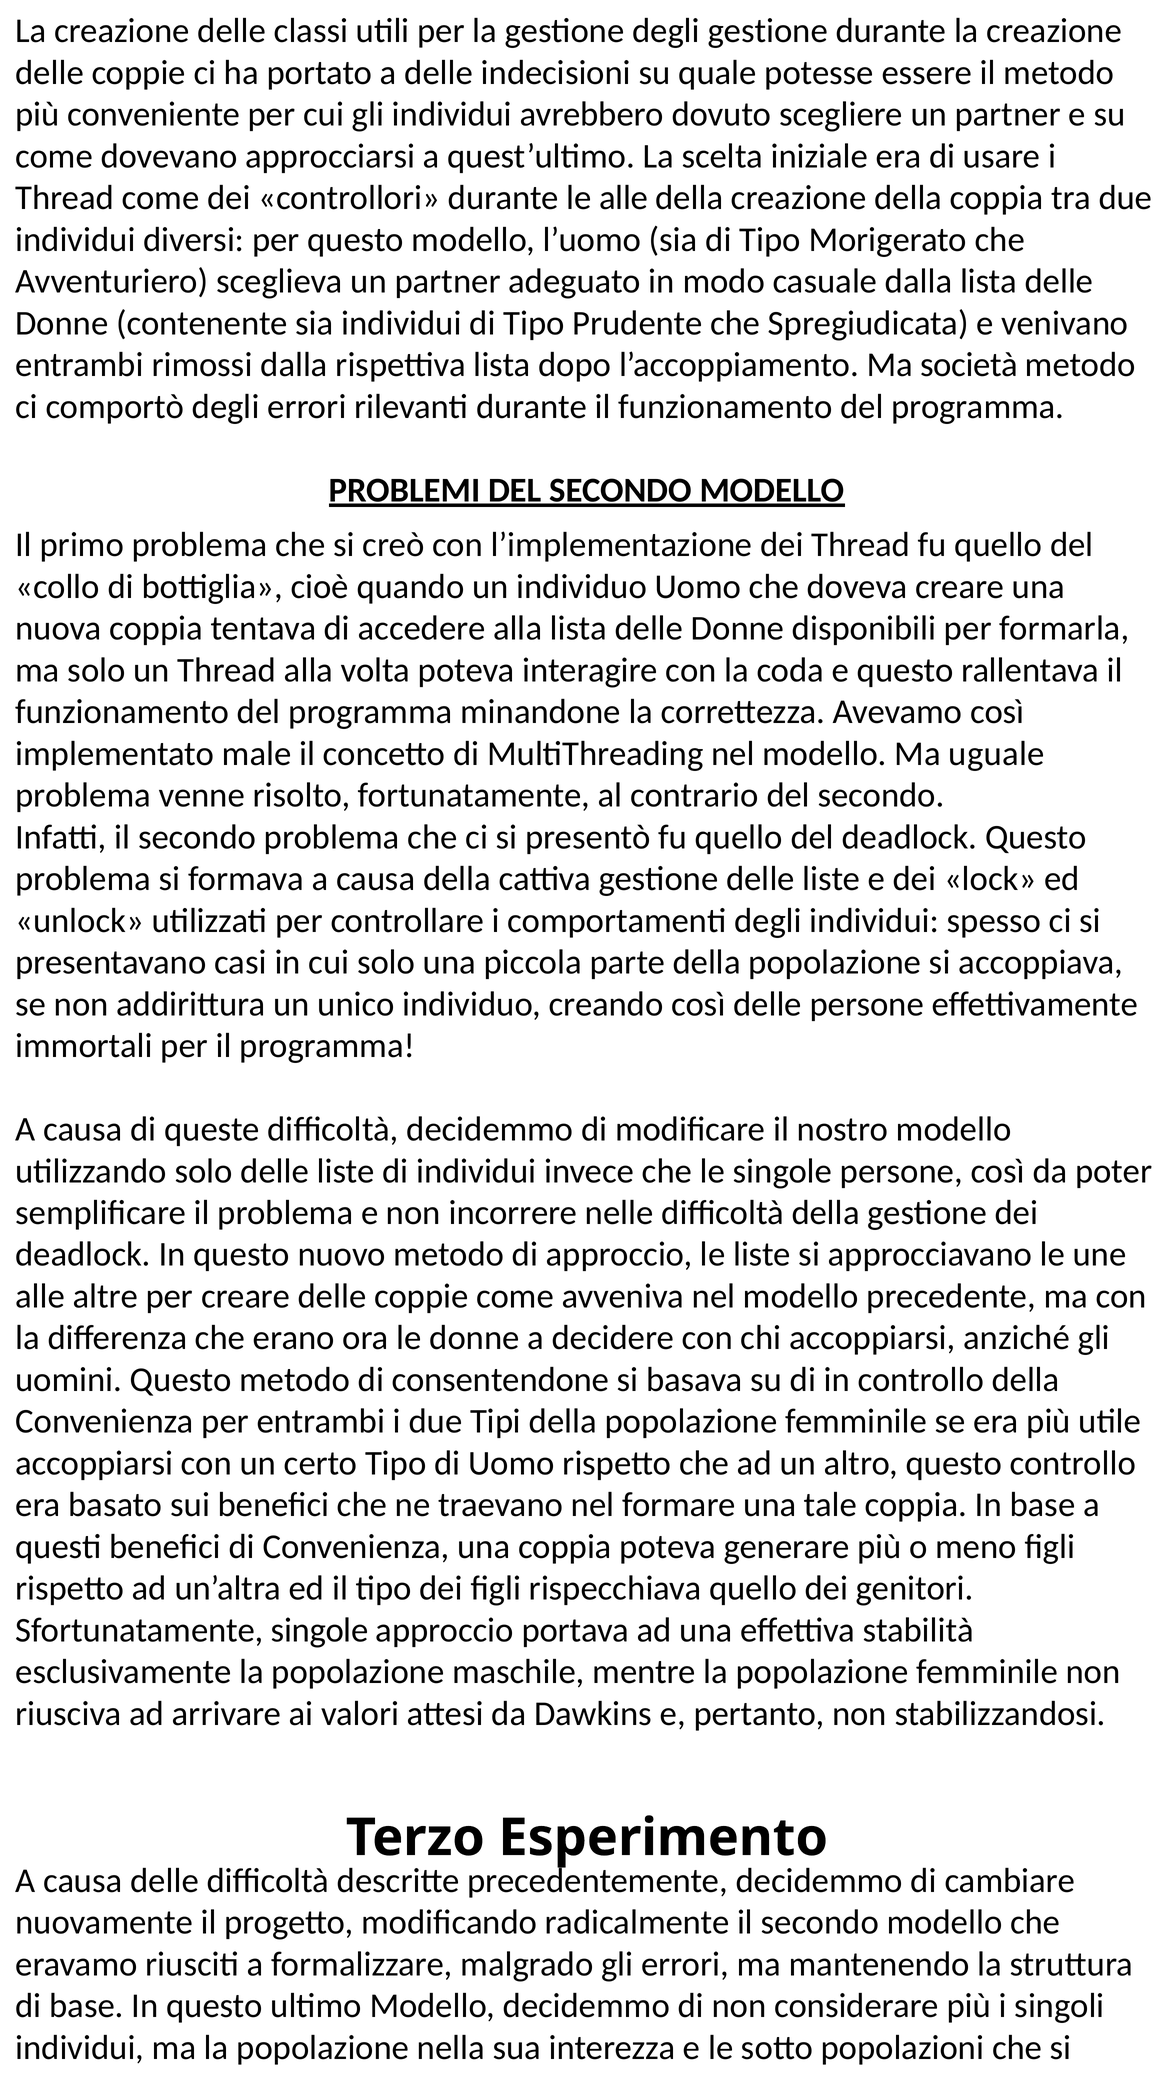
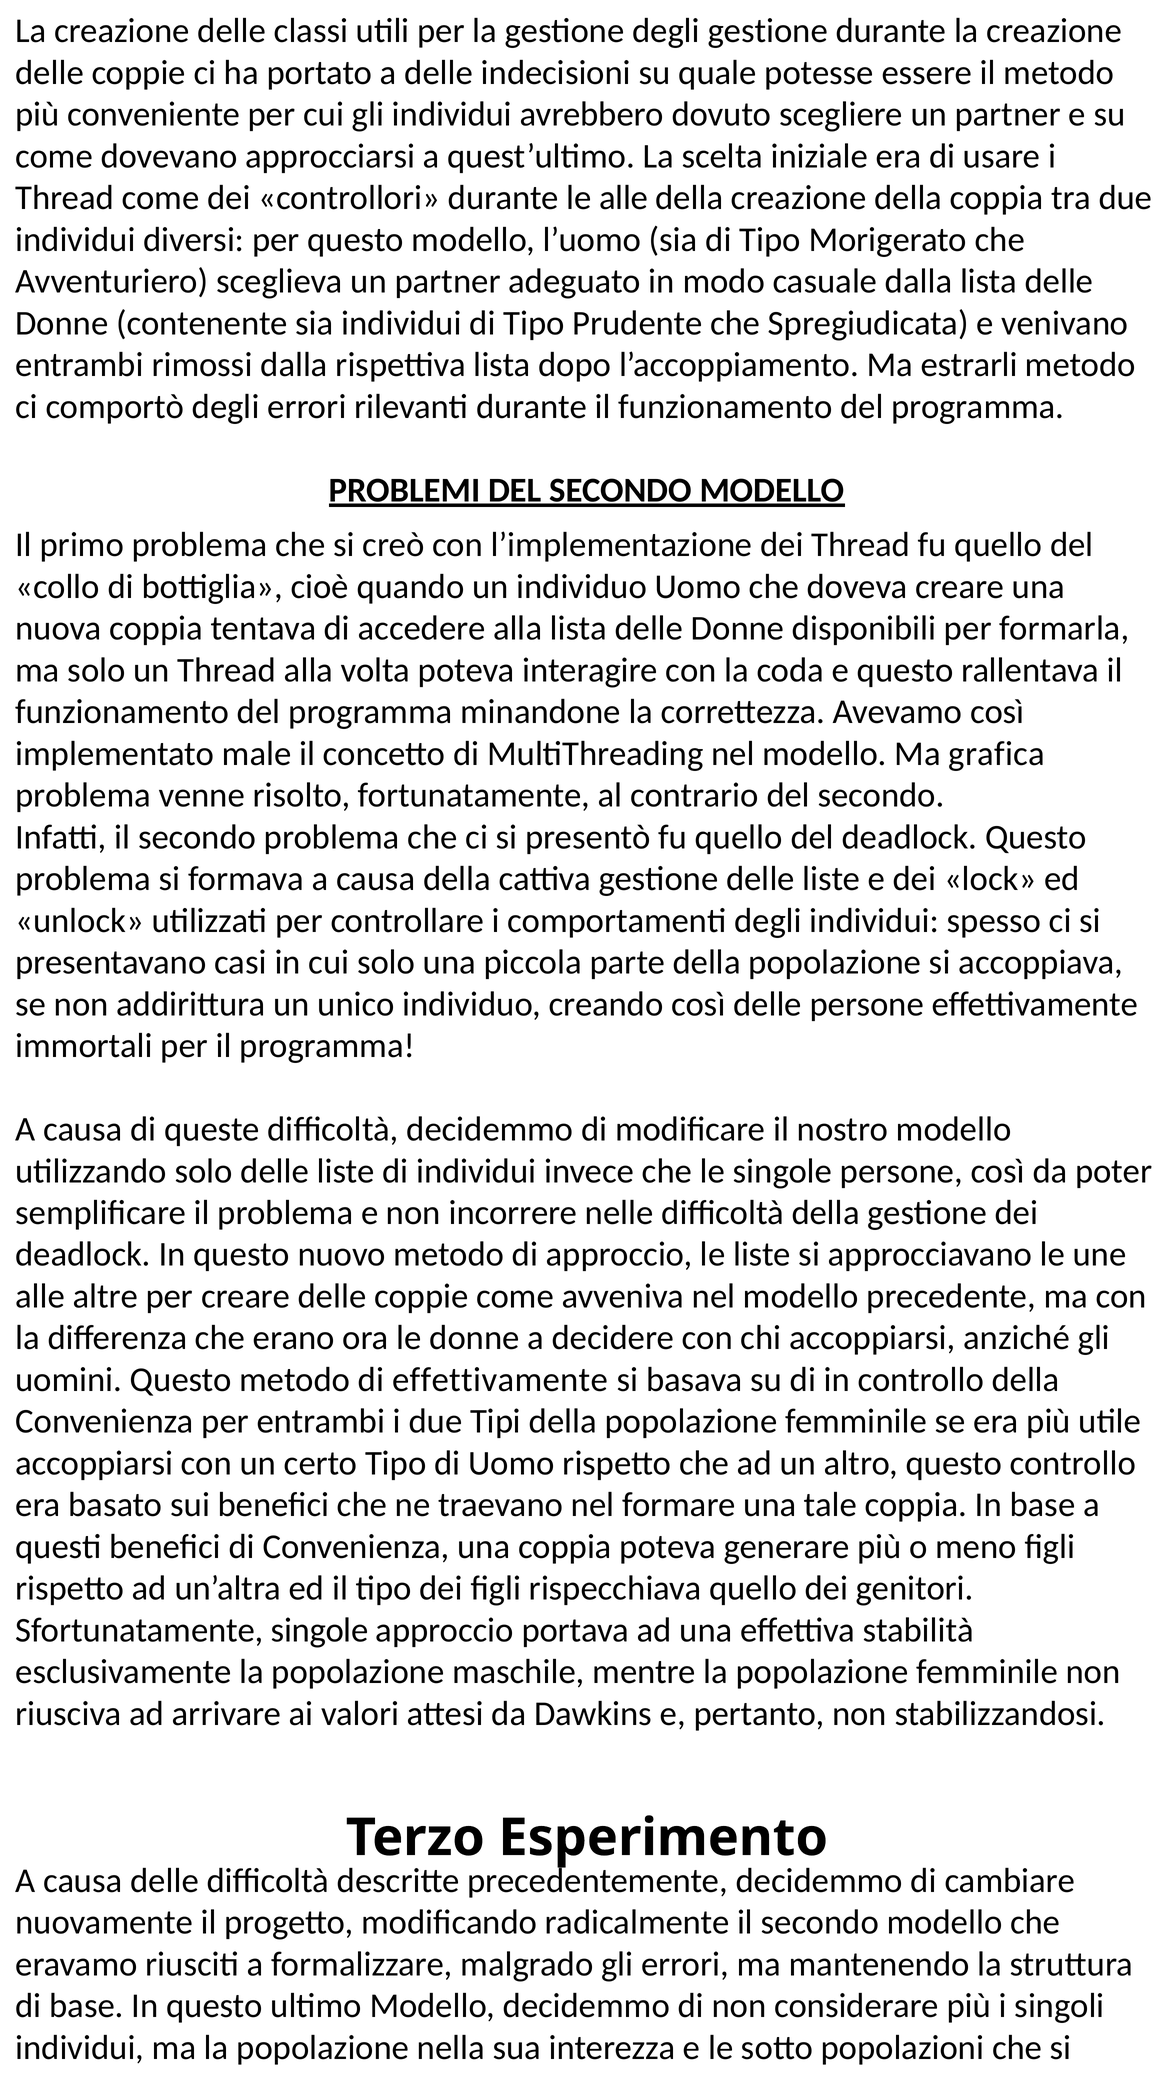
società: società -> estrarli (969, 365)
uguale: uguale -> grafica (997, 753)
di consentendone: consentendone -> effettivamente (500, 1379)
